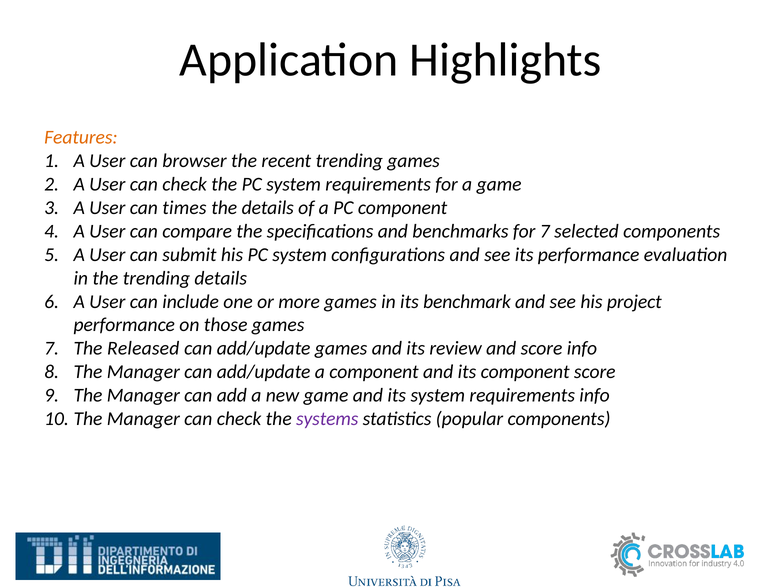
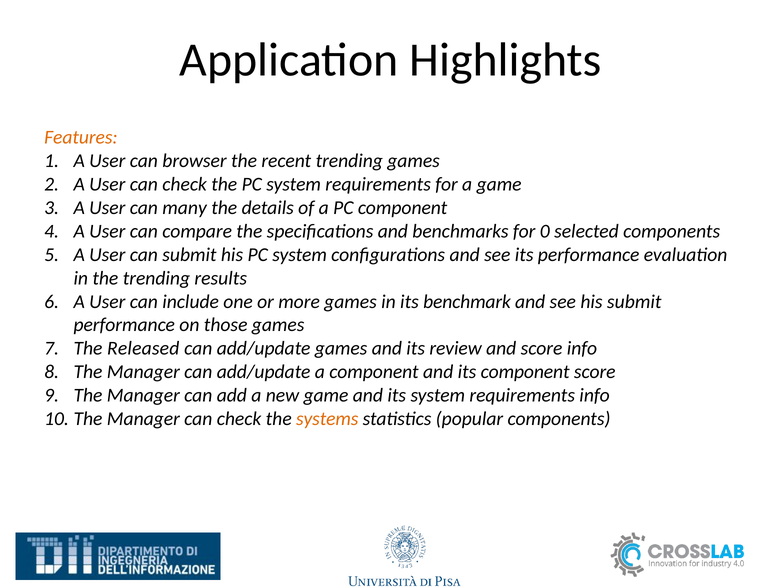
times: times -> many (185, 208)
for 7: 7 -> 0 (545, 231)
trending details: details -> results (221, 278)
his project: project -> submit (634, 302)
systems colour: purple -> orange (327, 419)
